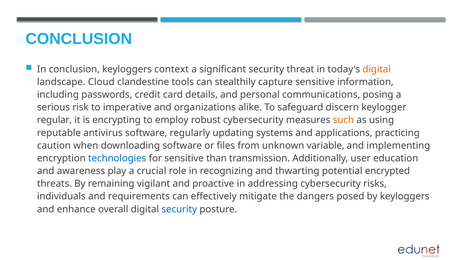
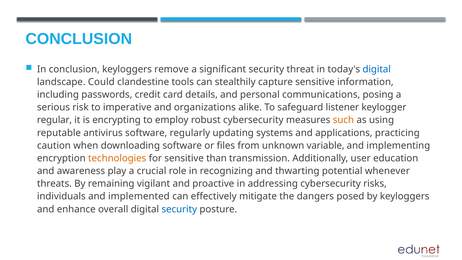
context: context -> remove (172, 69)
digital colour: orange -> blue (377, 69)
Cloud: Cloud -> Could (101, 82)
discern: discern -> listener (342, 107)
technologies colour: blue -> orange (117, 158)
encrypted: encrypted -> whenever (387, 171)
requirements: requirements -> implemented (139, 196)
